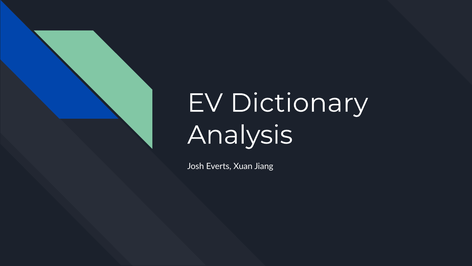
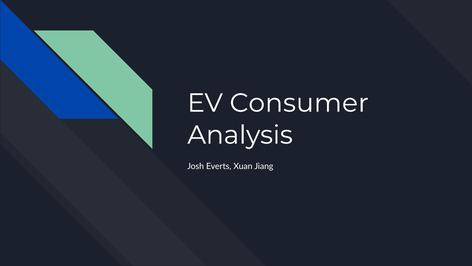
Dictionary: Dictionary -> Consumer (299, 103)
